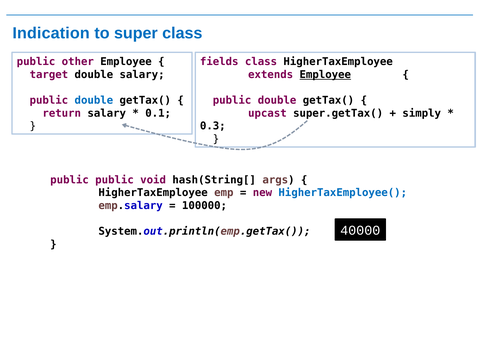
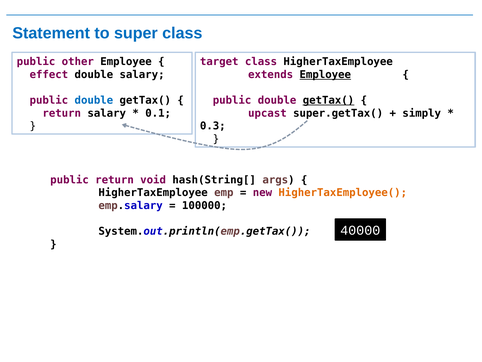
Indication: Indication -> Statement (51, 33)
fields: fields -> target (219, 62)
target: target -> effect (49, 74)
getTax( underline: none -> present (328, 100)
public public: public -> return (115, 180)
HigherTaxEmployee( colour: blue -> orange (343, 192)
